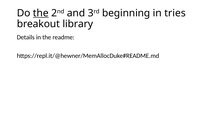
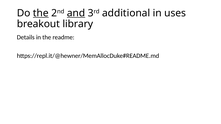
and underline: none -> present (76, 13)
beginning: beginning -> additional (126, 13)
tries: tries -> uses (175, 13)
